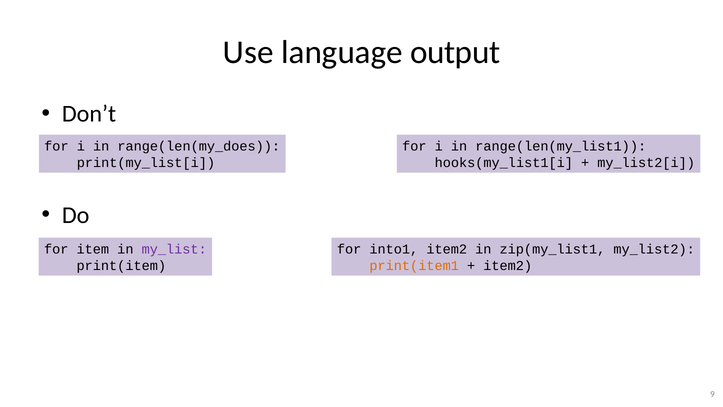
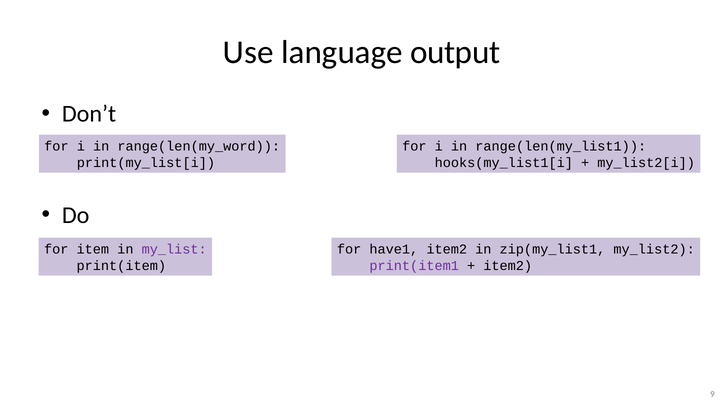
range(len(my_does: range(len(my_does -> range(len(my_word (199, 146)
into1: into1 -> have1 (394, 249)
print(item1 colour: orange -> purple (414, 265)
